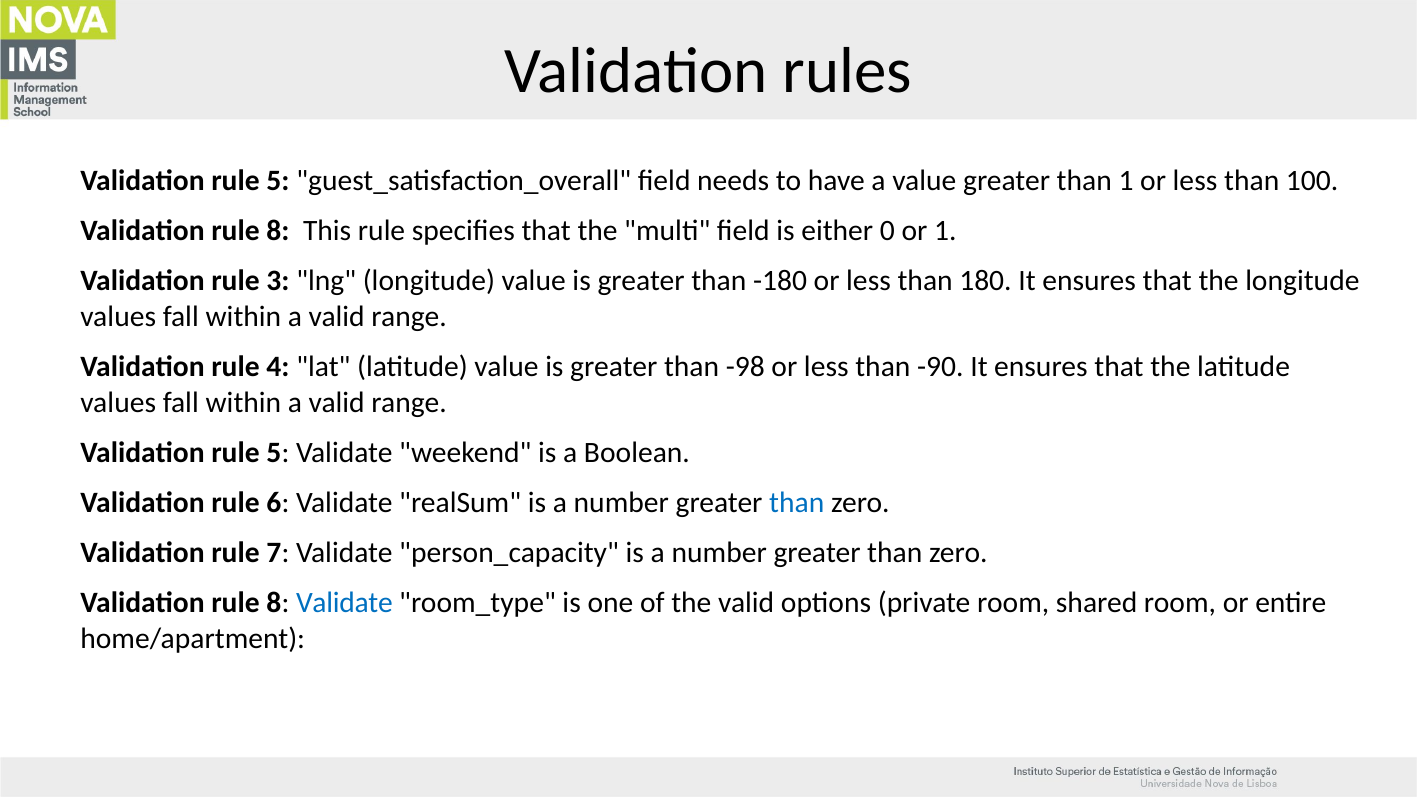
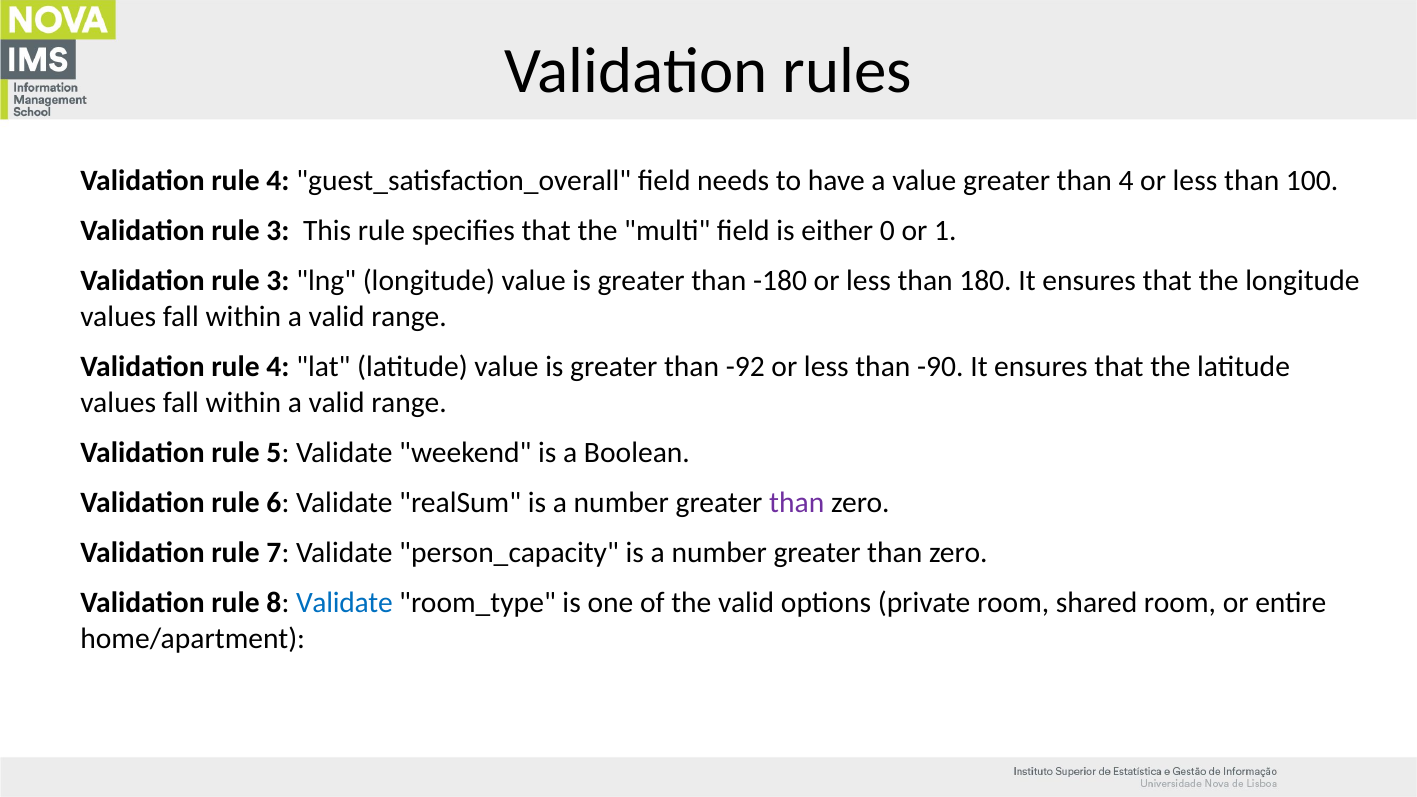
5: 5 -> 4 (278, 181)
than 1: 1 -> 4 (1126, 181)
8: 8 -> 3 (278, 231)
-98: -98 -> -92 (745, 367)
than colour: blue -> purple (797, 503)
